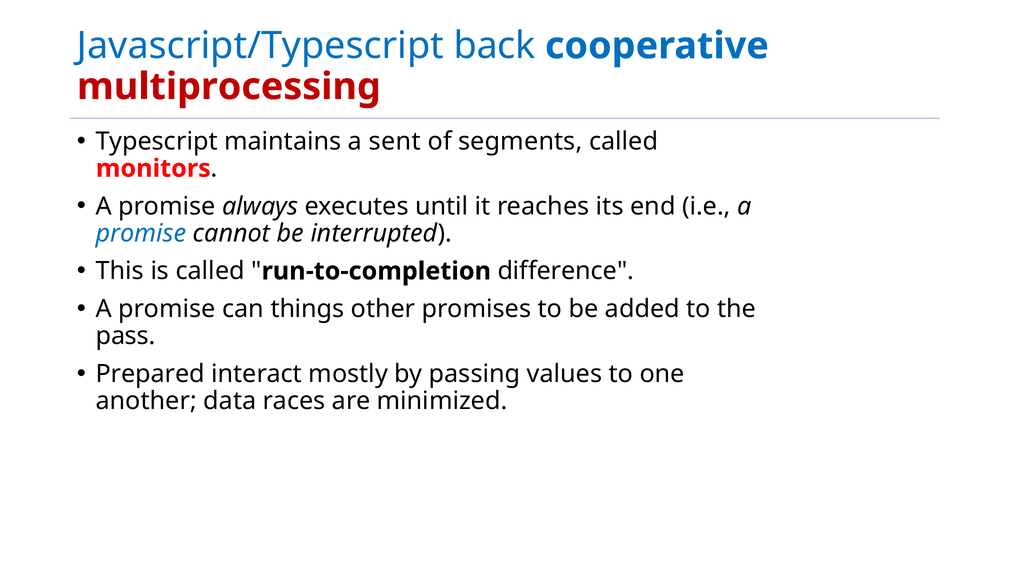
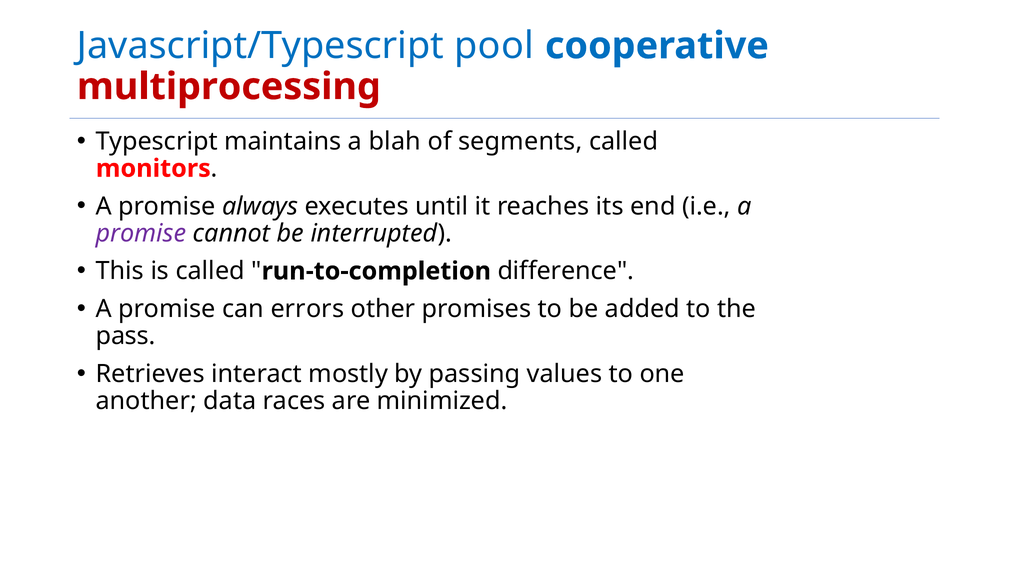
back: back -> pool (494, 46)
sent: sent -> blah (395, 141)
promise colour: blue -> purple (141, 234)
things: things -> errors (307, 309)
Prepared: Prepared -> Retrieves (150, 374)
